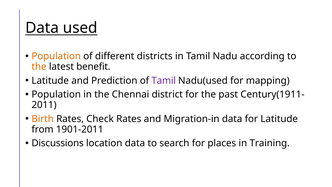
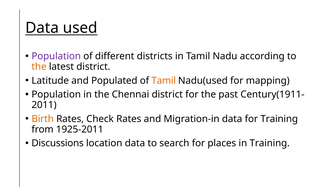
Population colour: orange -> purple (56, 56)
latest benefit: benefit -> district (93, 67)
Prediction: Prediction -> Populated (114, 80)
Tamil colour: purple -> orange (164, 80)
for Latitude: Latitude -> Training (279, 119)
1901-2011: 1901-2011 -> 1925-2011 (80, 129)
